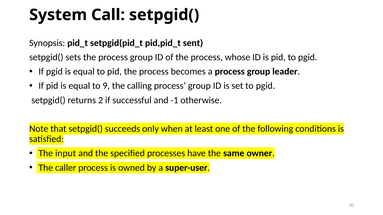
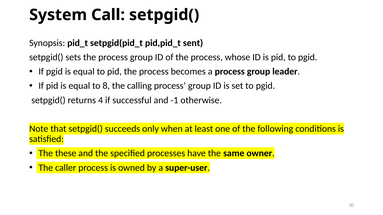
9: 9 -> 8 (106, 86)
2: 2 -> 4 (101, 100)
input: input -> these (66, 154)
